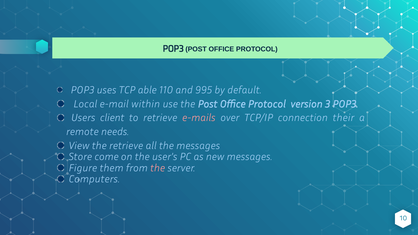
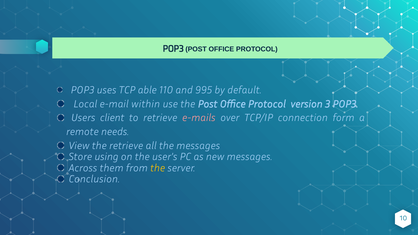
their: their -> form (344, 118)
come: come -> using (107, 157)
Figure: Figure -> Across (83, 168)
the colour: pink -> yellow (158, 168)
Computers: Computers -> Conclusion (94, 179)
